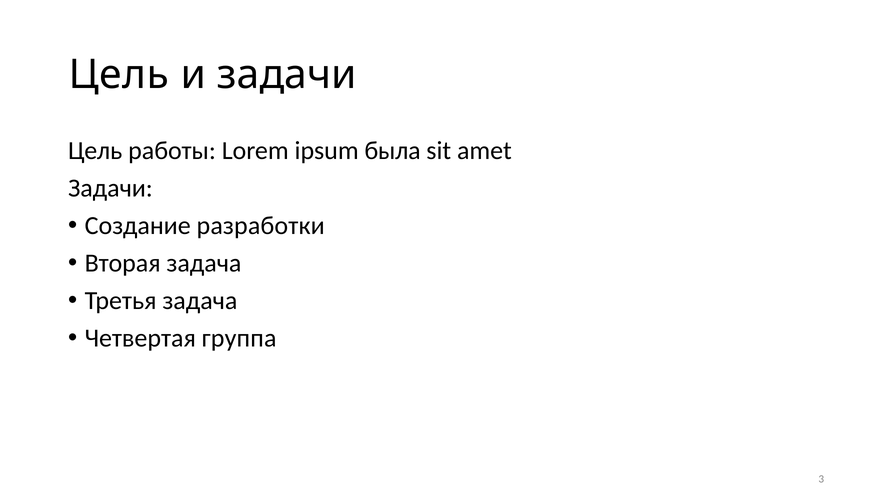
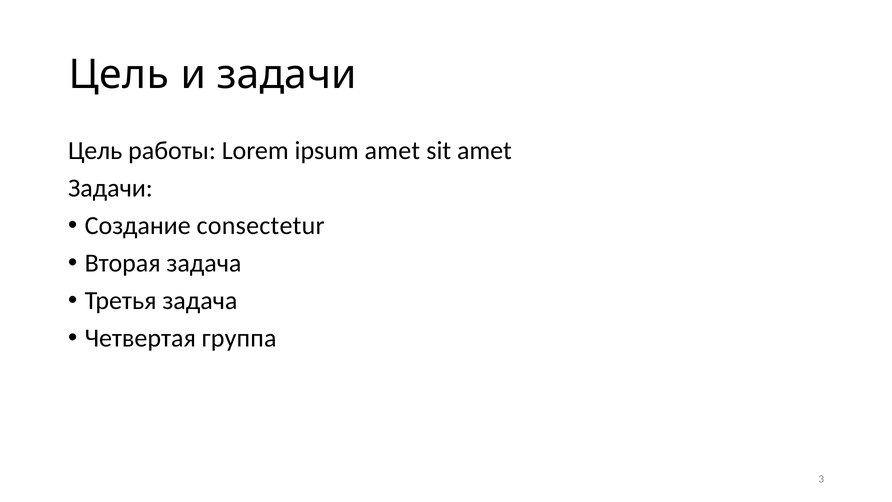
ipsum была: была -> amet (392, 151)
разработки: разработки -> consectetur (261, 226)
